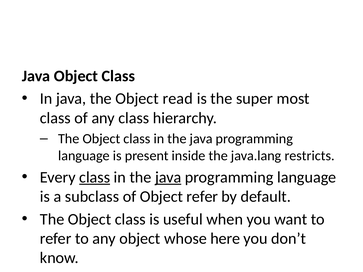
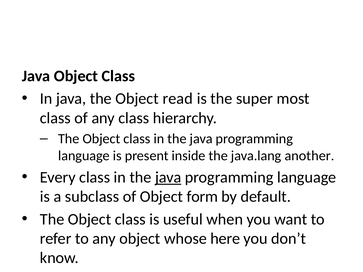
restricts: restricts -> another (310, 156)
class underline: present -> none (95, 177)
Object refer: refer -> form (202, 197)
